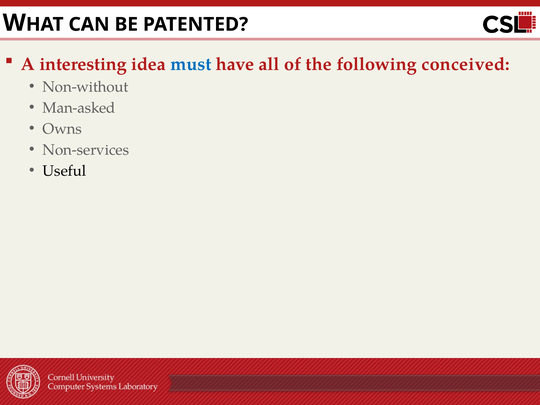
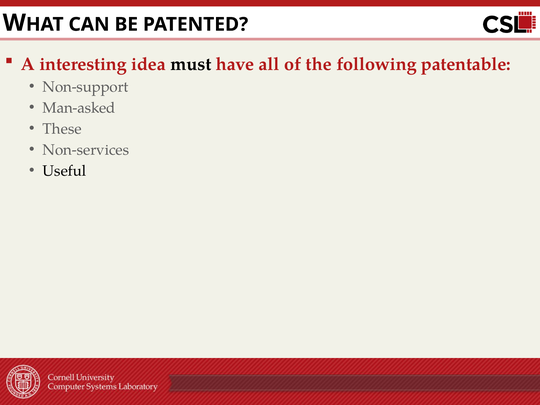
must colour: blue -> black (191, 64)
conceived: conceived -> patentable (466, 64)
Non-without: Non-without -> Non-support (86, 87)
Owns: Owns -> These (62, 129)
